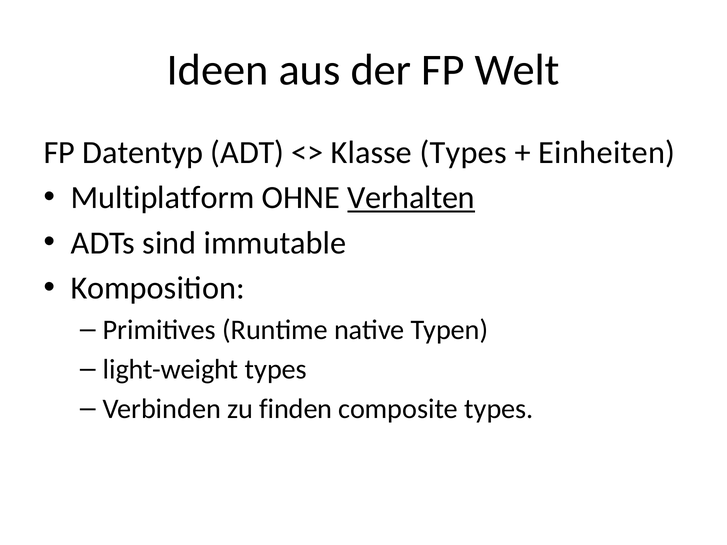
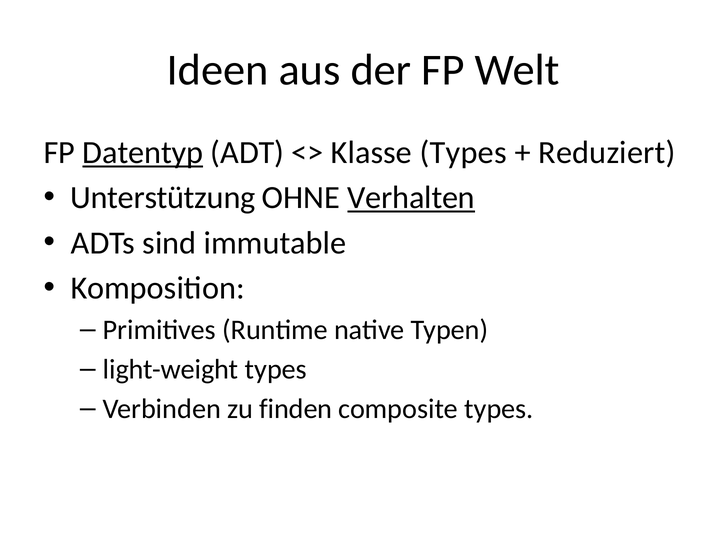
Datentyp underline: none -> present (143, 153)
Einheiten: Einheiten -> Reduziert (607, 153)
Multiplatform: Multiplatform -> Unterstützung (163, 198)
